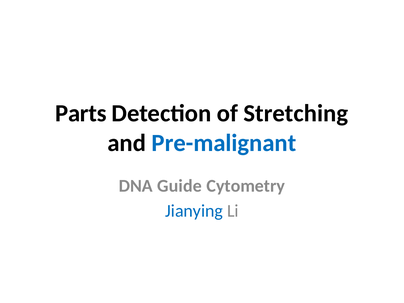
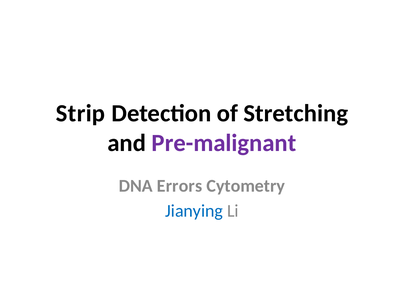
Parts: Parts -> Strip (81, 113)
Pre-malignant colour: blue -> purple (224, 143)
Guide: Guide -> Errors (180, 186)
